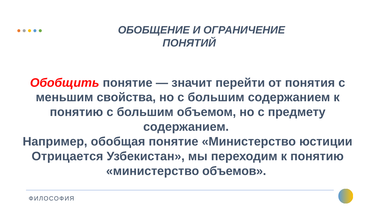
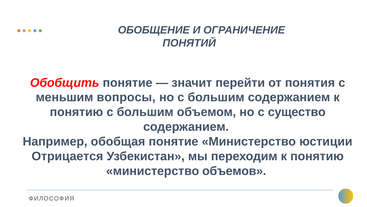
свойства: свойства -> вопросы (126, 97)
предмету: предмету -> существо (297, 112)
